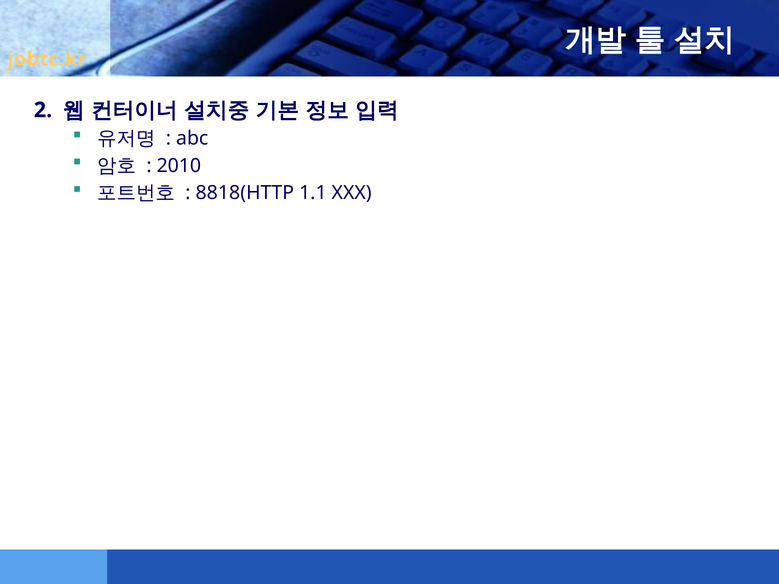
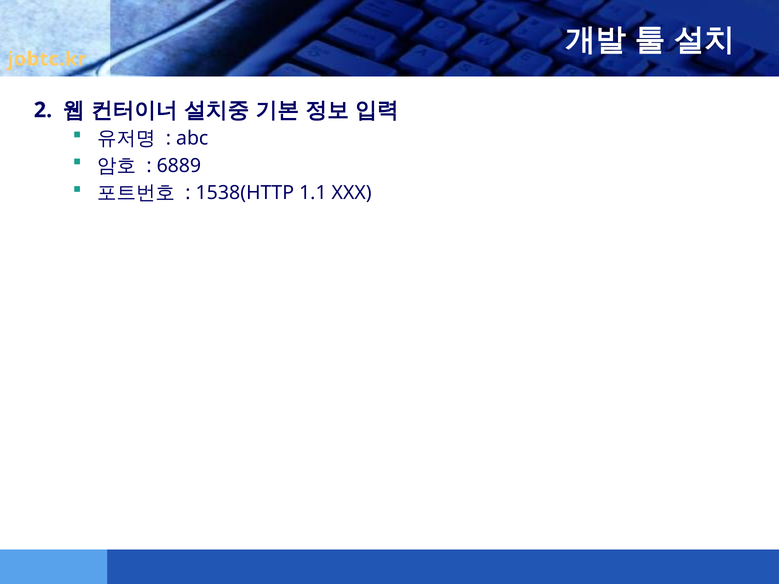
2010: 2010 -> 6889 (179, 166)
8818(HTTP: 8818(HTTP -> 1538(HTTP (245, 193)
